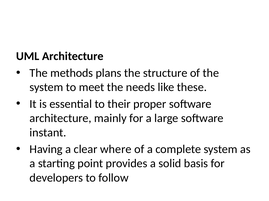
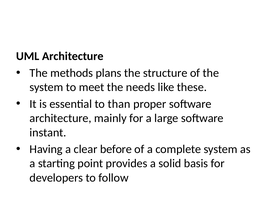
their: their -> than (119, 104)
where: where -> before (116, 150)
